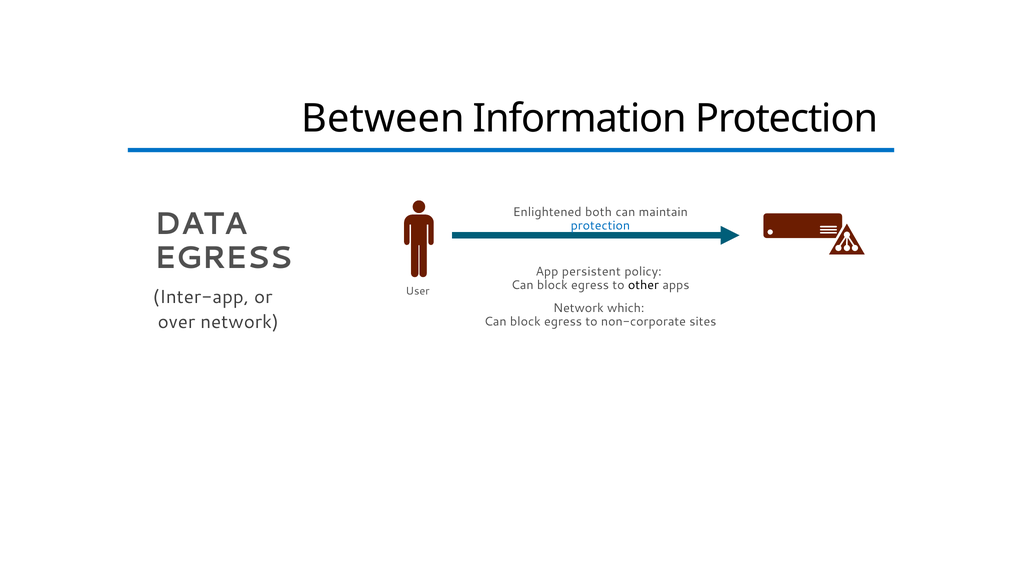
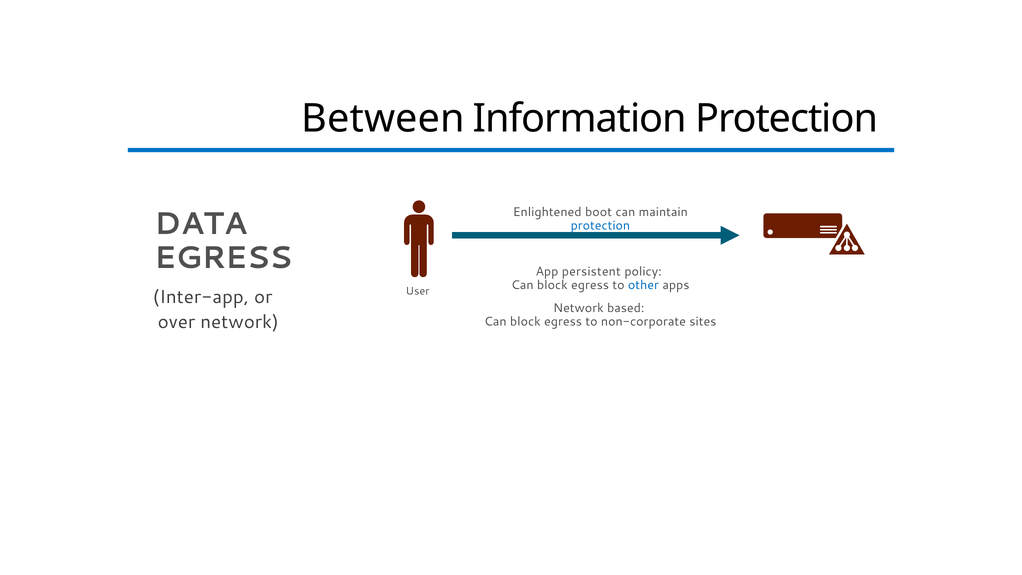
both: both -> boot (599, 212)
other colour: black -> blue (643, 285)
which: which -> based (626, 308)
